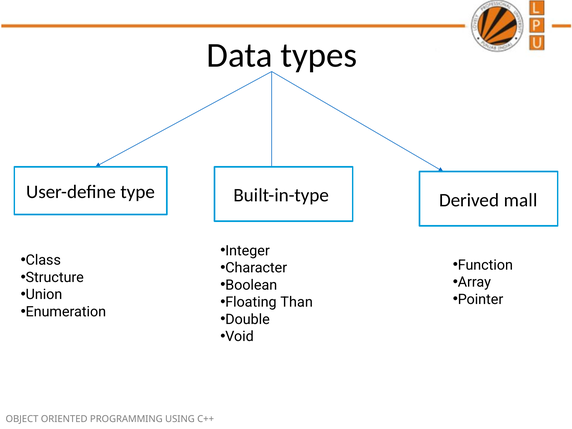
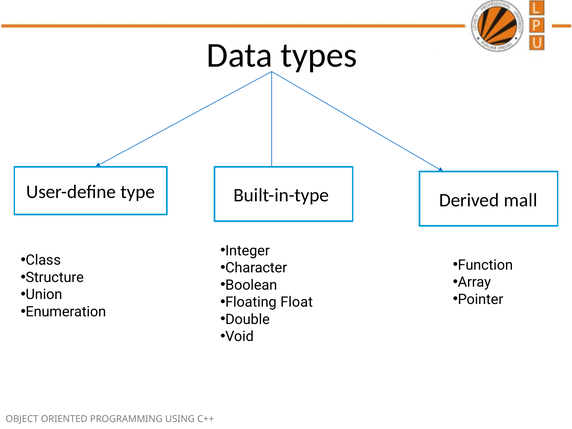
Than: Than -> Float (297, 302)
